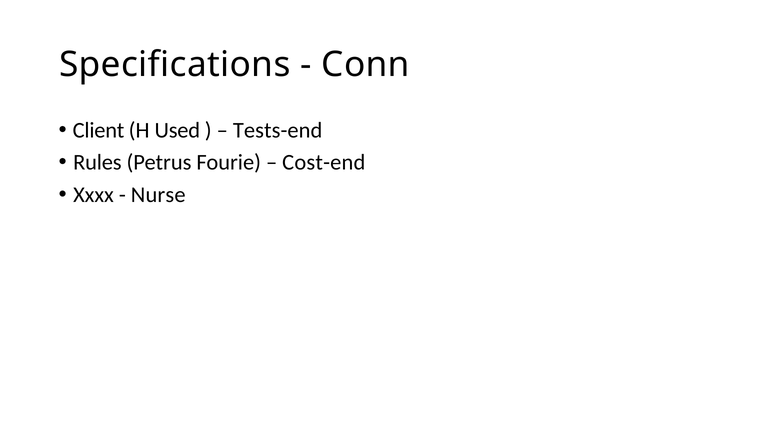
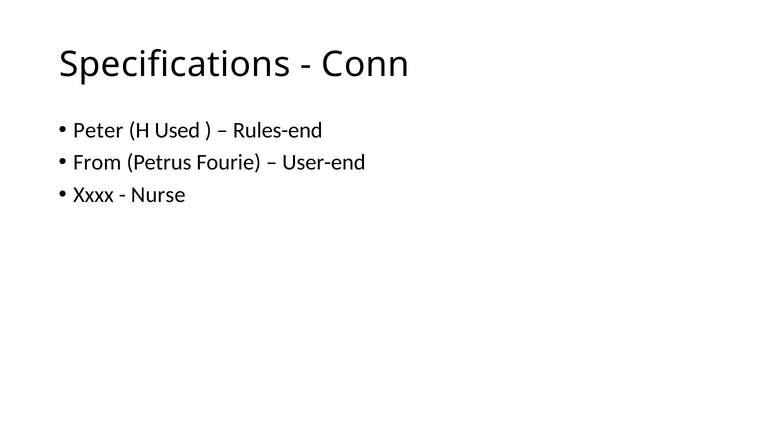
Client: Client -> Peter (98, 130)
Tests-end: Tests-end -> Rules-end (278, 130)
Rules: Rules -> From (97, 162)
Cost-end: Cost-end -> User-end (324, 162)
